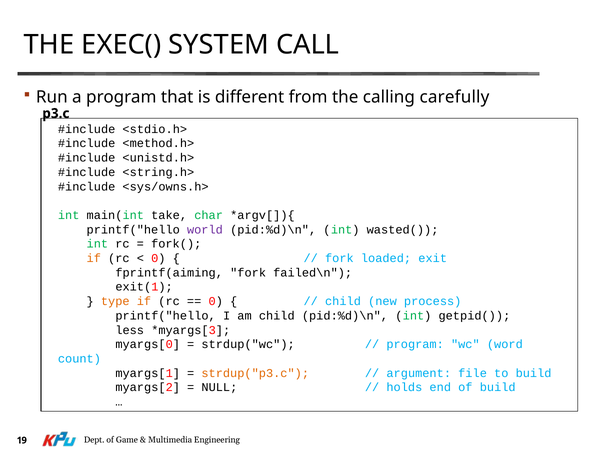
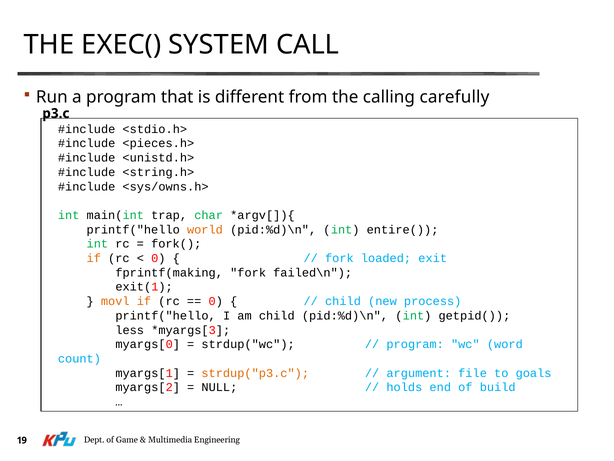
<method.h>: <method.h> -> <pieces.h> (158, 143)
take: take -> trap (169, 215)
world colour: purple -> orange (205, 229)
wasted(: wasted( -> entire( (403, 229)
fprintf(aiming: fprintf(aiming -> fprintf(making (169, 272)
type: type -> movl (115, 301)
to build: build -> goals (534, 373)
